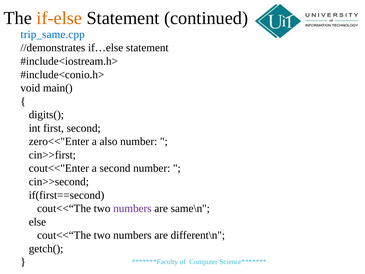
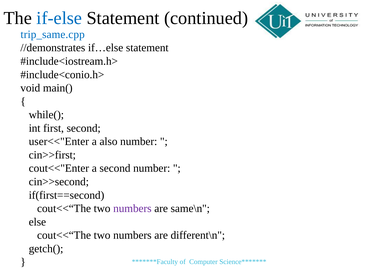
if-else colour: orange -> blue (59, 18)
digits(: digits( -> while( (46, 115)
zero<<"Enter: zero<<"Enter -> user<<"Enter (59, 141)
